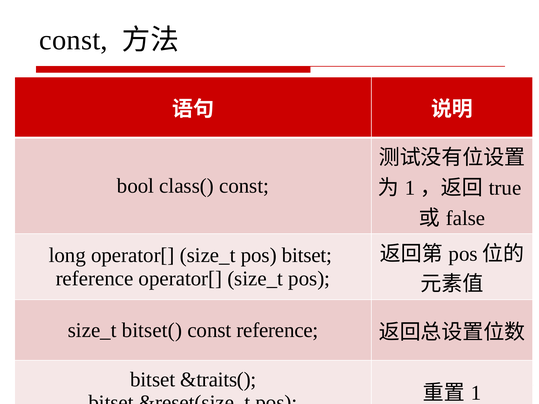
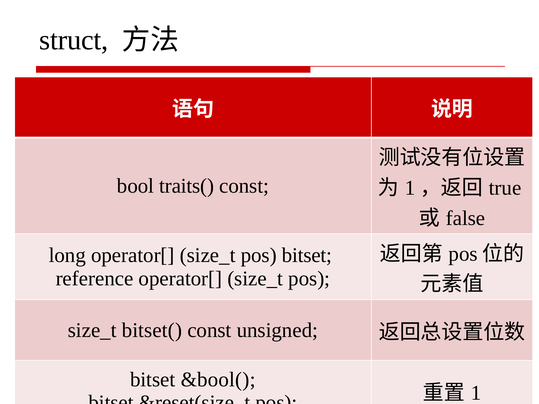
const: const -> struct (74, 40)
class(: class( -> traits( (187, 186)
const reference: reference -> unsigned (277, 330)
&traits(: &traits( -> &bool( (218, 380)
